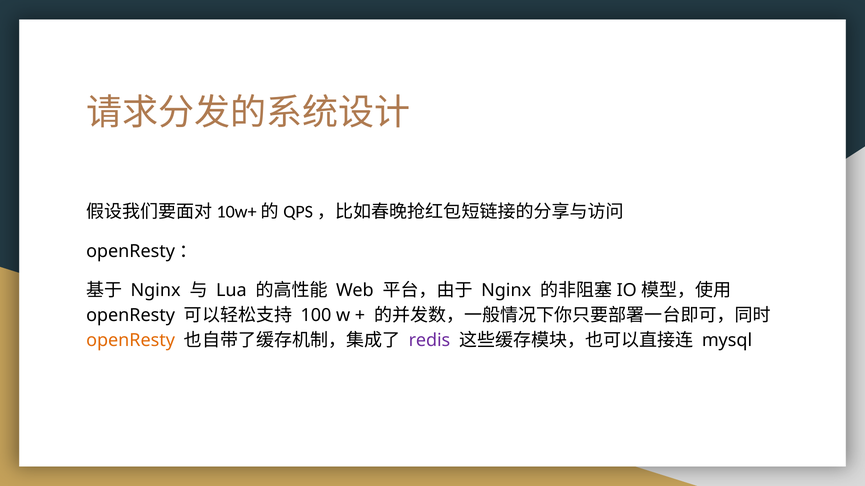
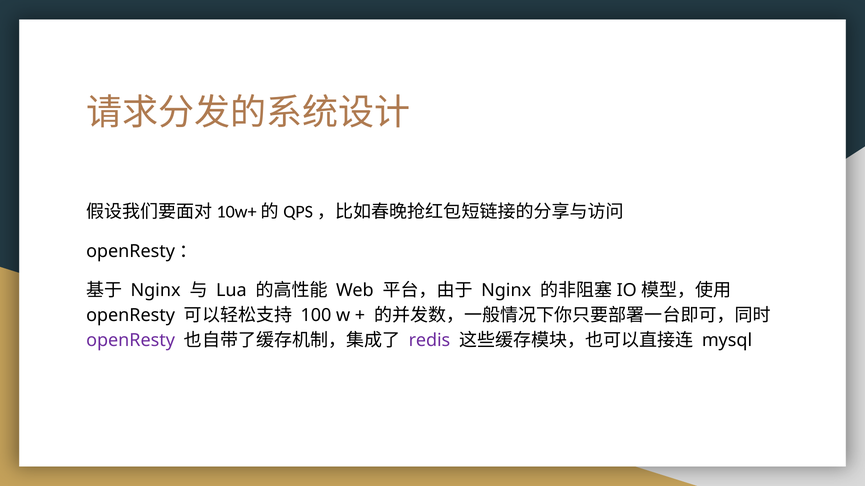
openResty colour: orange -> purple (131, 341)
